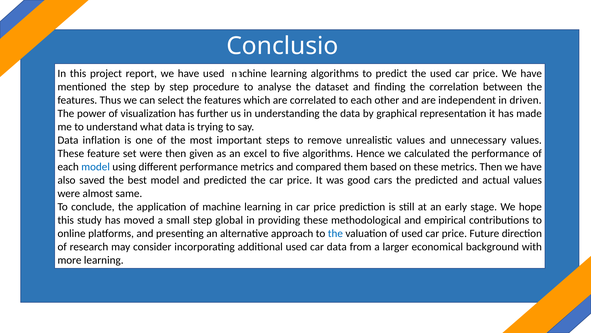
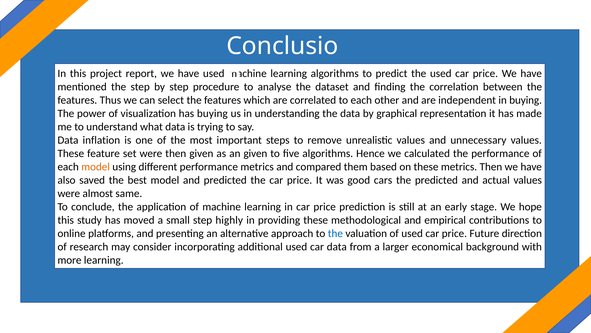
in driven: driven -> buying (526, 100)
has further: further -> buying (212, 113)
an excel: excel -> given (255, 153)
model colour: blue -> orange (96, 167)
global: global -> highly (229, 220)
